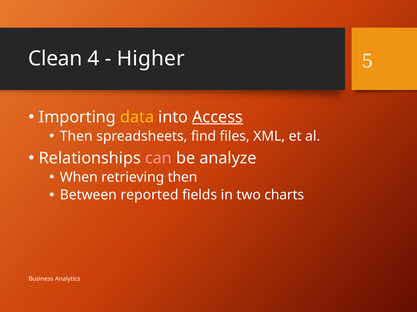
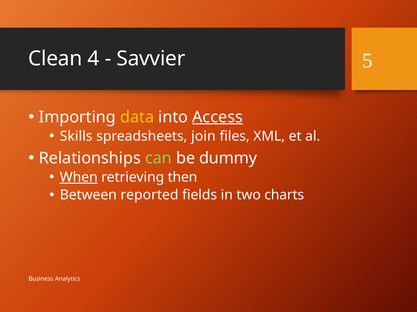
Higher: Higher -> Savvier (151, 59)
Then: Then -> Skills (76, 136)
find: find -> join (203, 136)
can colour: pink -> light green (158, 158)
analyze: analyze -> dummy (228, 158)
When underline: none -> present (79, 178)
